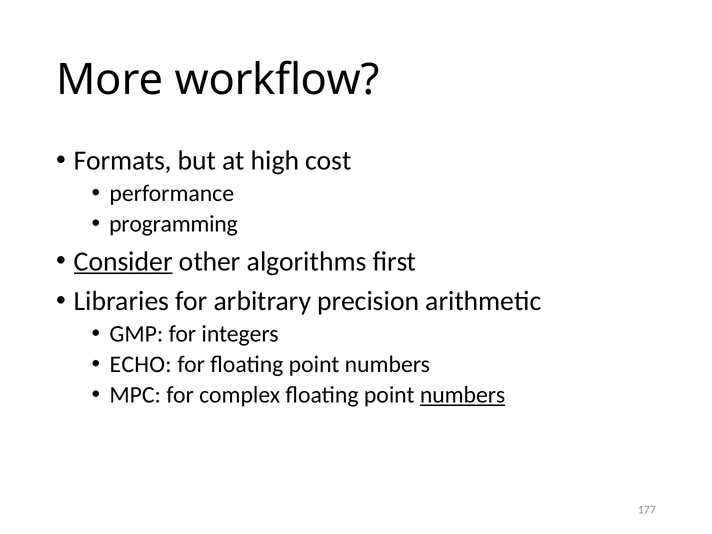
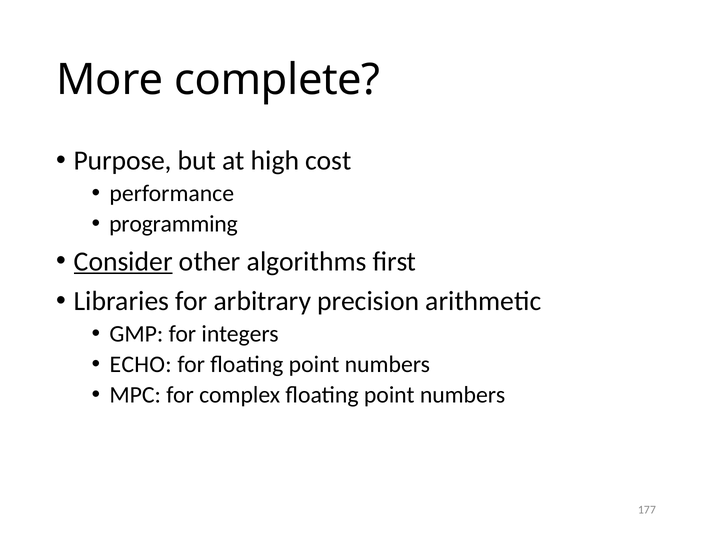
workflow: workflow -> complete (277, 80)
Formats: Formats -> Purpose (123, 161)
numbers underline: present -> none (463, 395)
